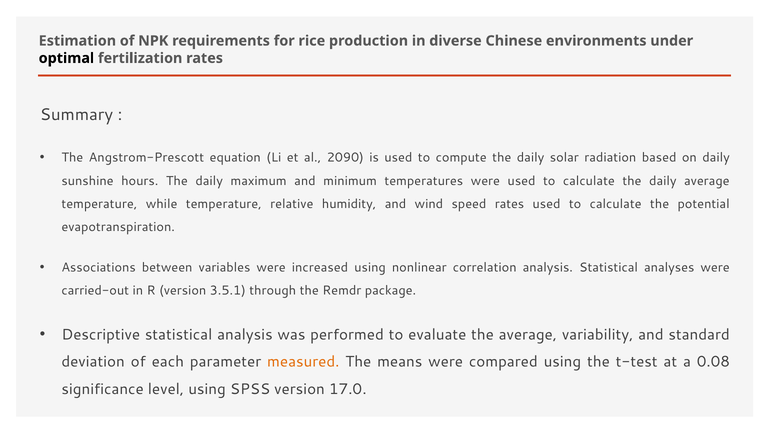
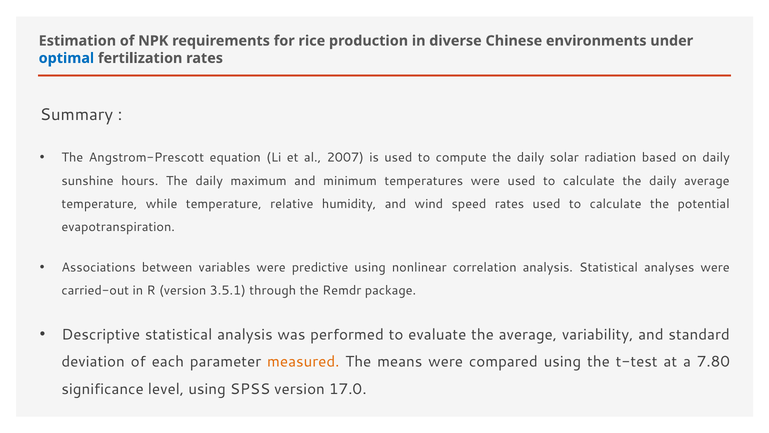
optimal colour: black -> blue (66, 58)
2090: 2090 -> 2007 (345, 158)
increased: increased -> predictive (320, 267)
0.08: 0.08 -> 7.80 (713, 362)
